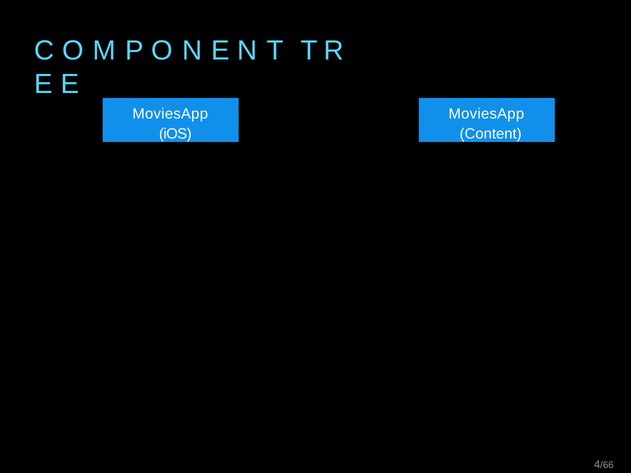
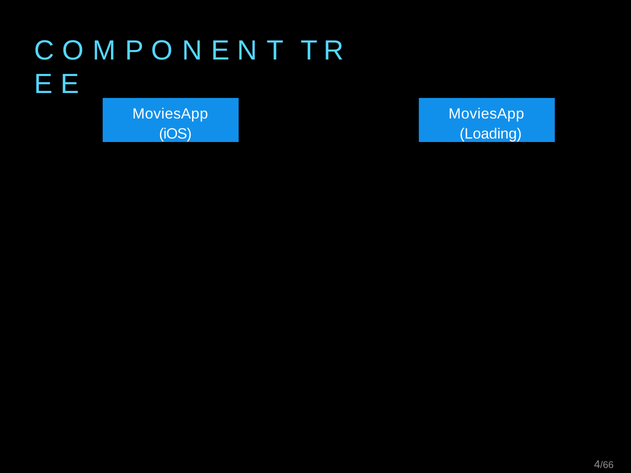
Content: Content -> Loading (491, 134)
